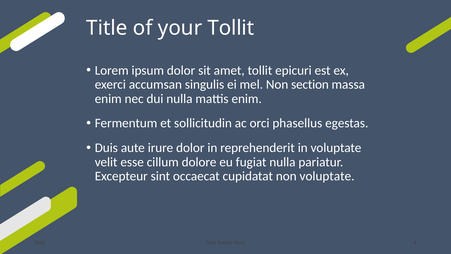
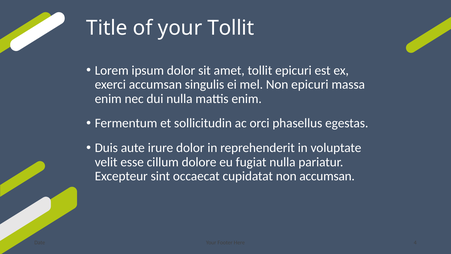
Non section: section -> epicuri (310, 84)
non voluptate: voluptate -> accumsan (327, 176)
